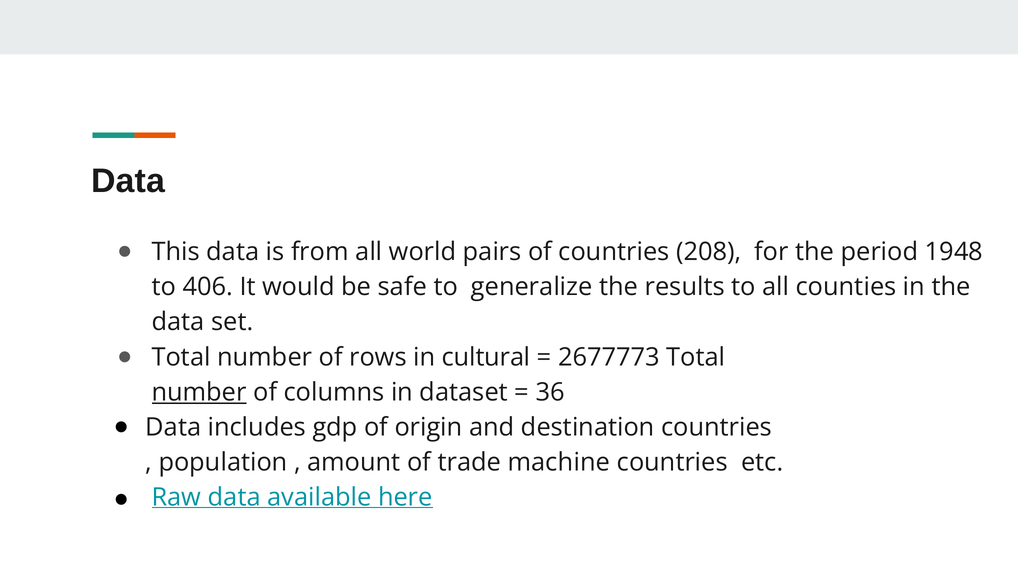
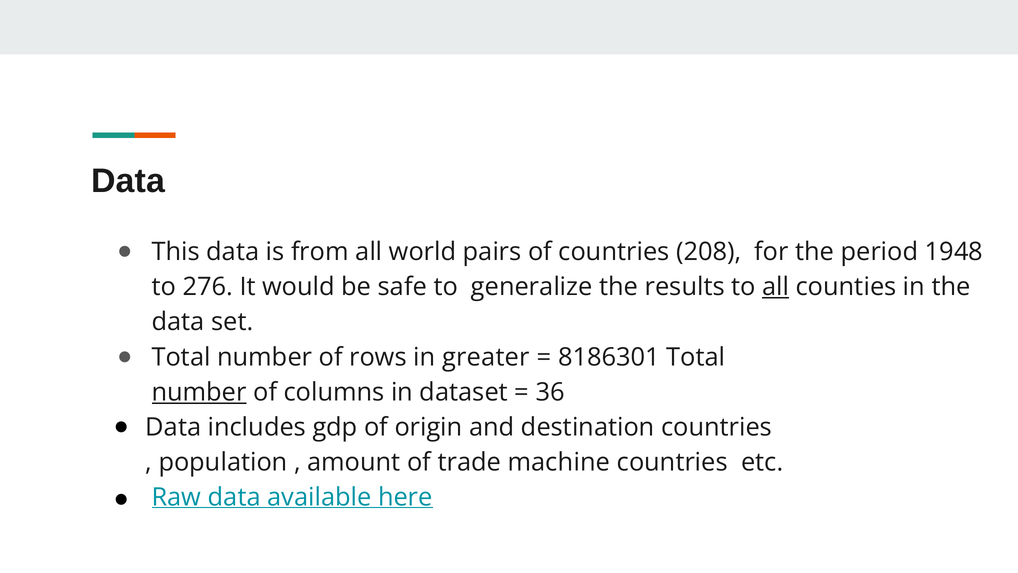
406: 406 -> 276 (208, 287)
all underline: none -> present (776, 287)
cultural: cultural -> greater (486, 357)
2677773: 2677773 -> 8186301 (609, 357)
